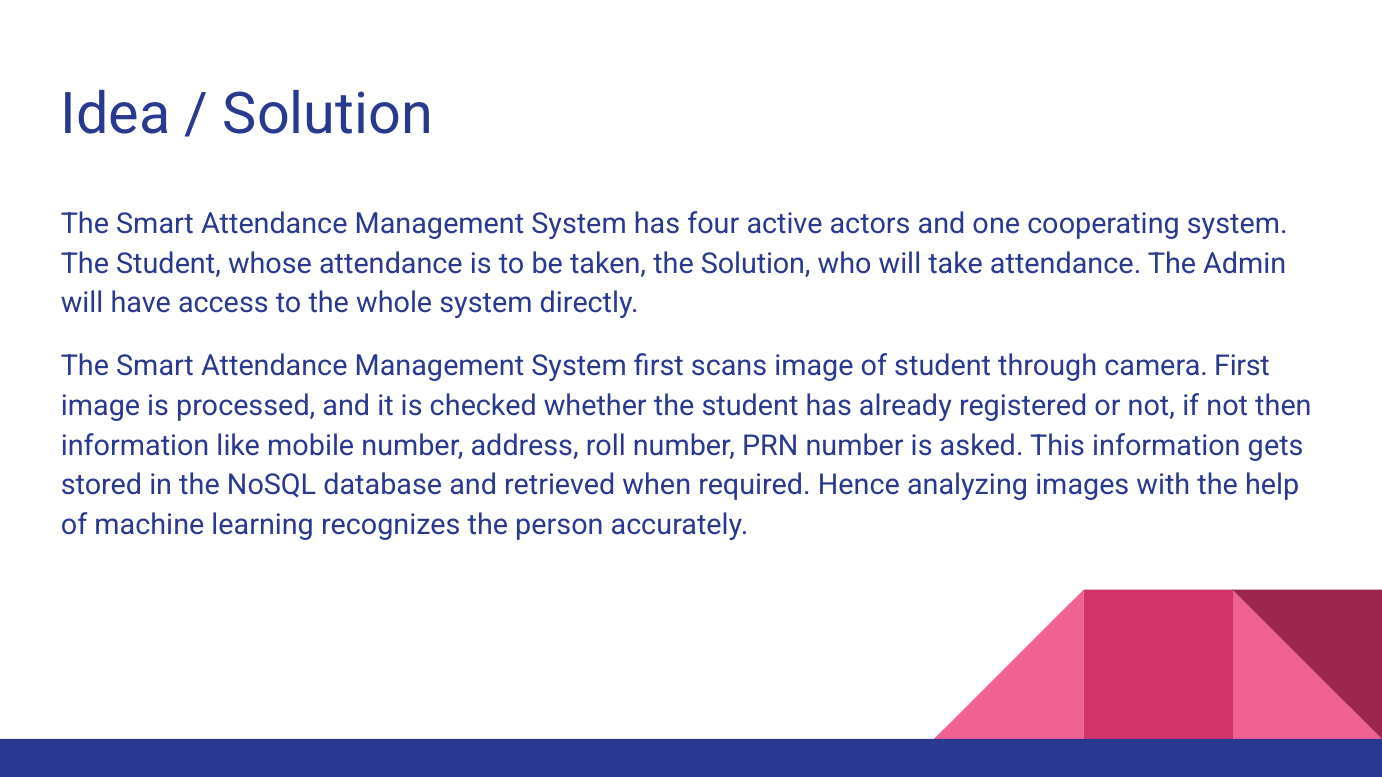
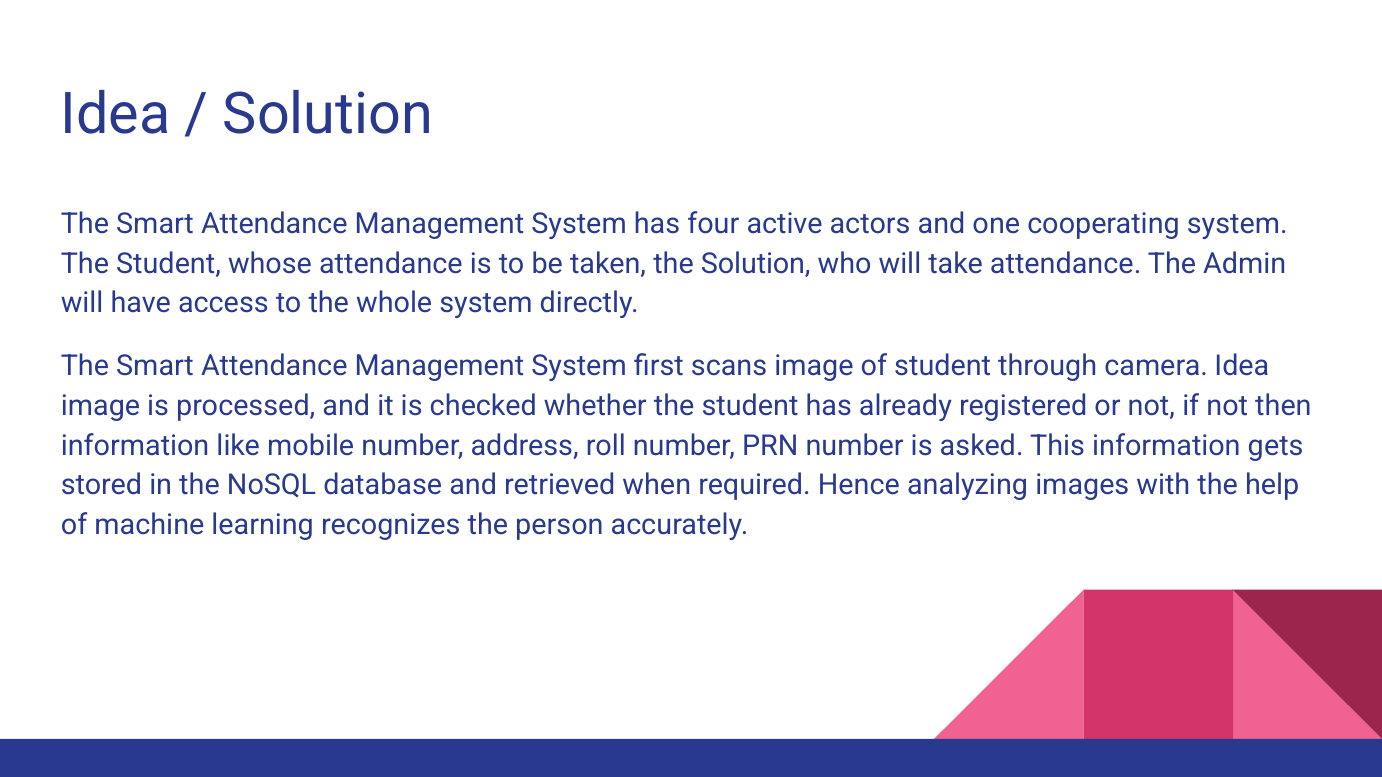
camera First: First -> Idea (1242, 366)
